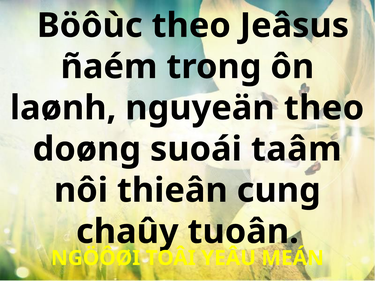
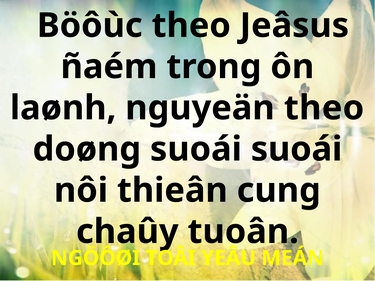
suoái taâm: taâm -> suoái (297, 149)
